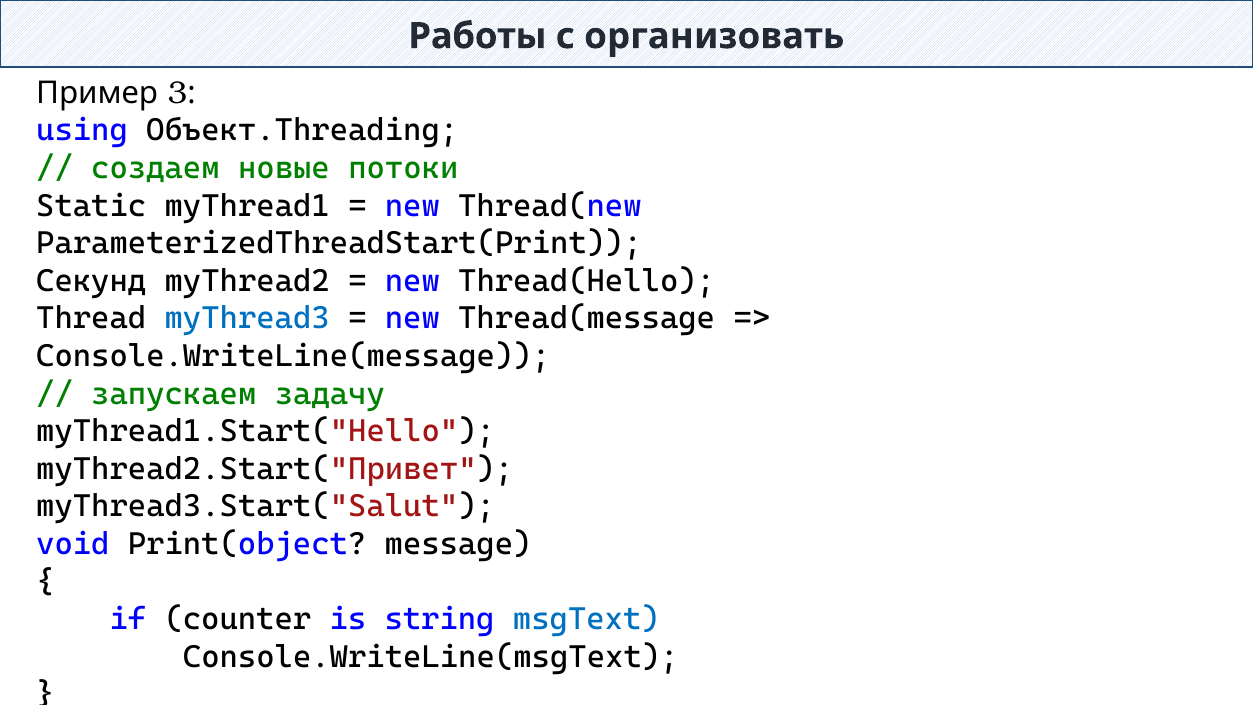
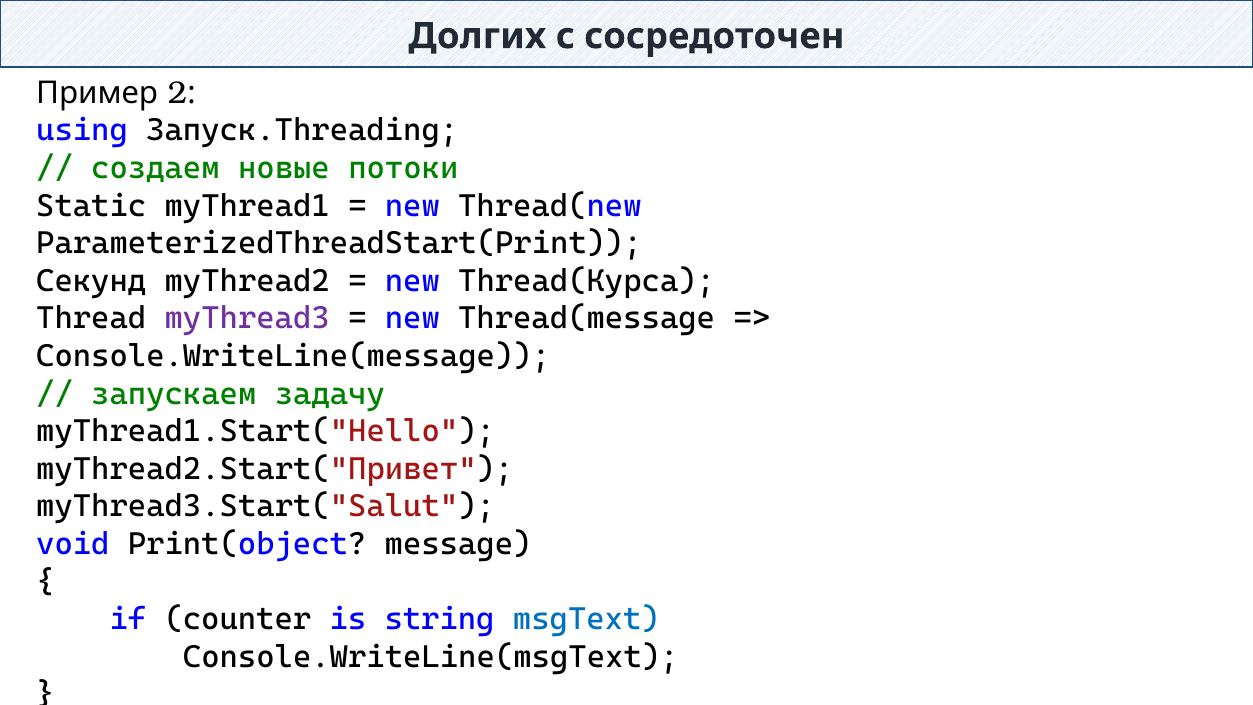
Работы: Работы -> Долгих (477, 36)
организовать: организовать -> сосредоточен (714, 36)
3: 3 -> 2 (178, 93)
Объект.Threading: Объект.Threading -> Запуск.Threading (302, 130)
Thread(Hello: Thread(Hello -> Thread(Курса (587, 281)
myThread3 colour: blue -> purple (247, 318)
